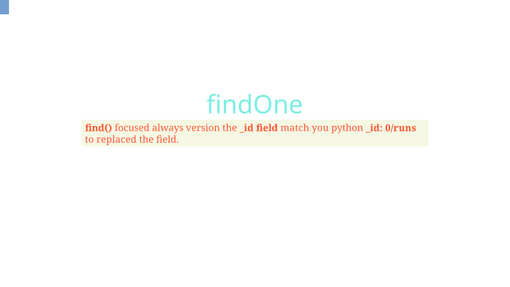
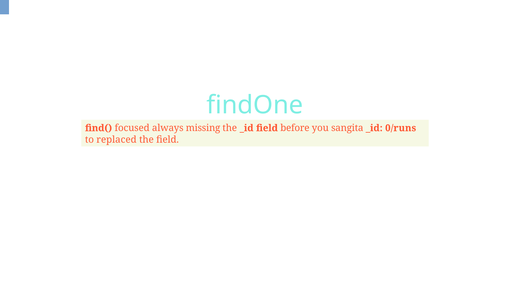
version: version -> missing (203, 128)
match: match -> before (295, 128)
python: python -> sangita (347, 128)
